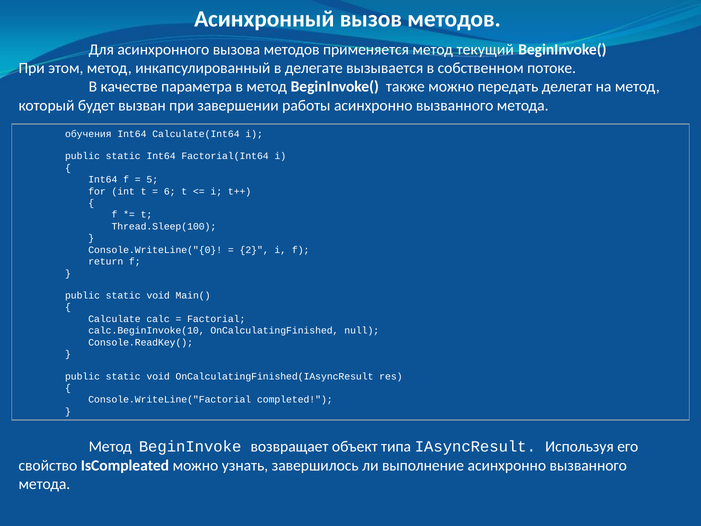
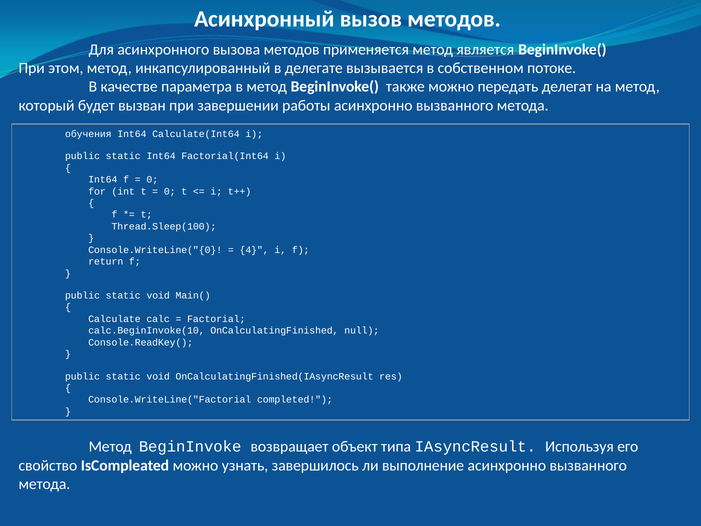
текущий: текущий -> является (485, 49)
5: 5 -> 0 (152, 180)
6: 6 -> 0 (170, 191)
2: 2 -> 4 (254, 250)
